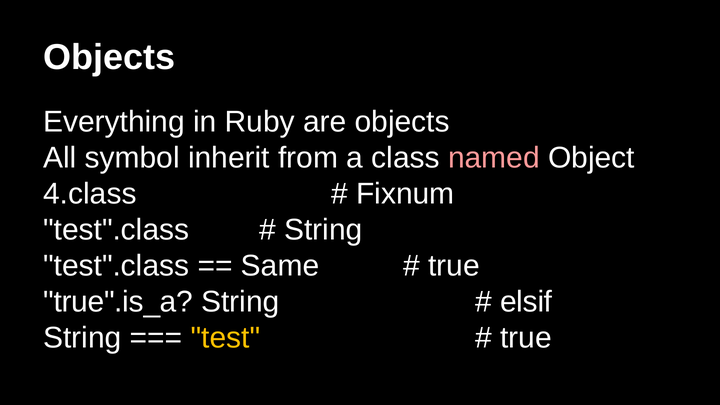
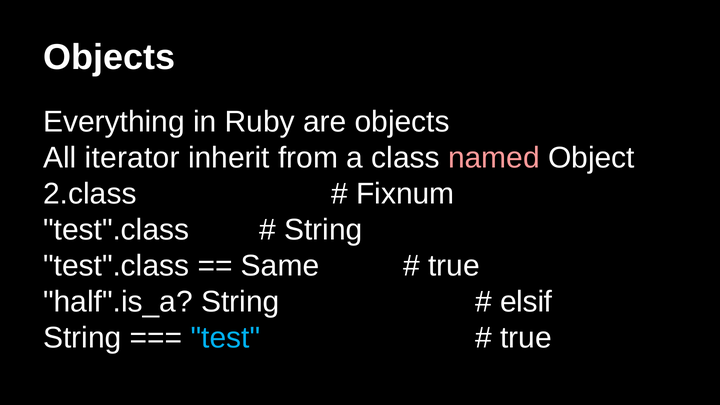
symbol: symbol -> iterator (132, 158)
4.class: 4.class -> 2.class (90, 194)
true".is_a: true".is_a -> half".is_a (118, 302)
test colour: yellow -> light blue (225, 338)
